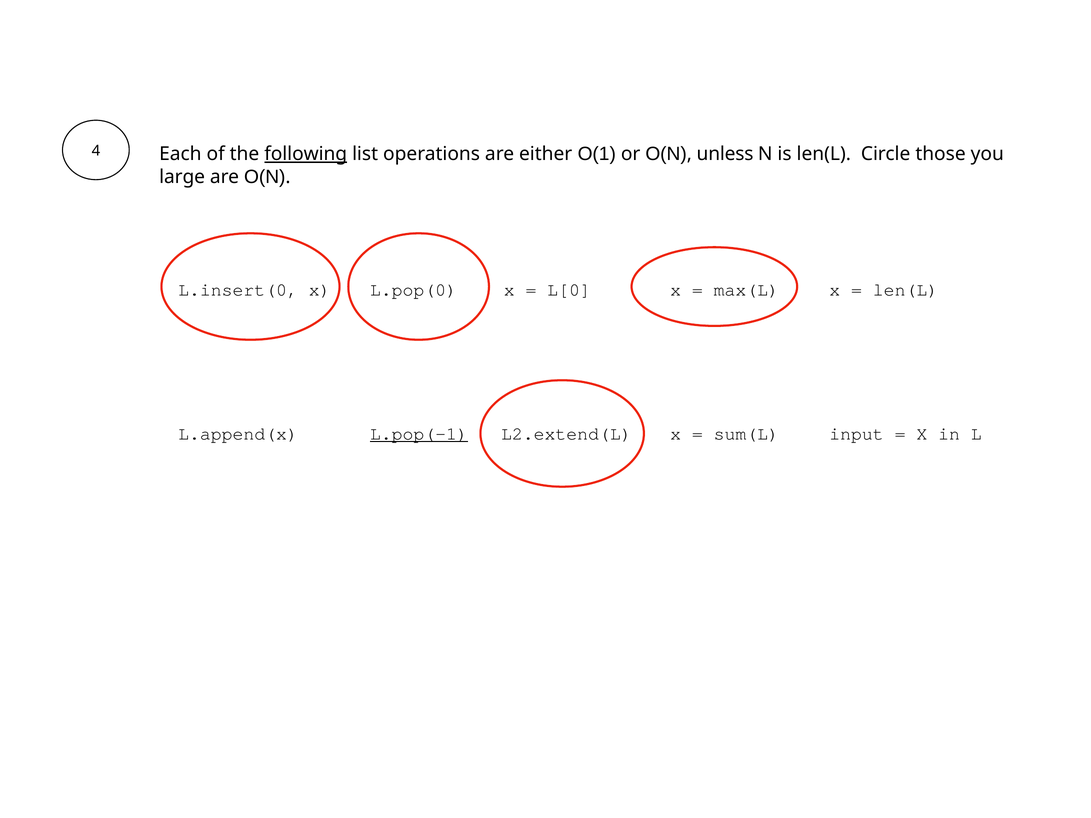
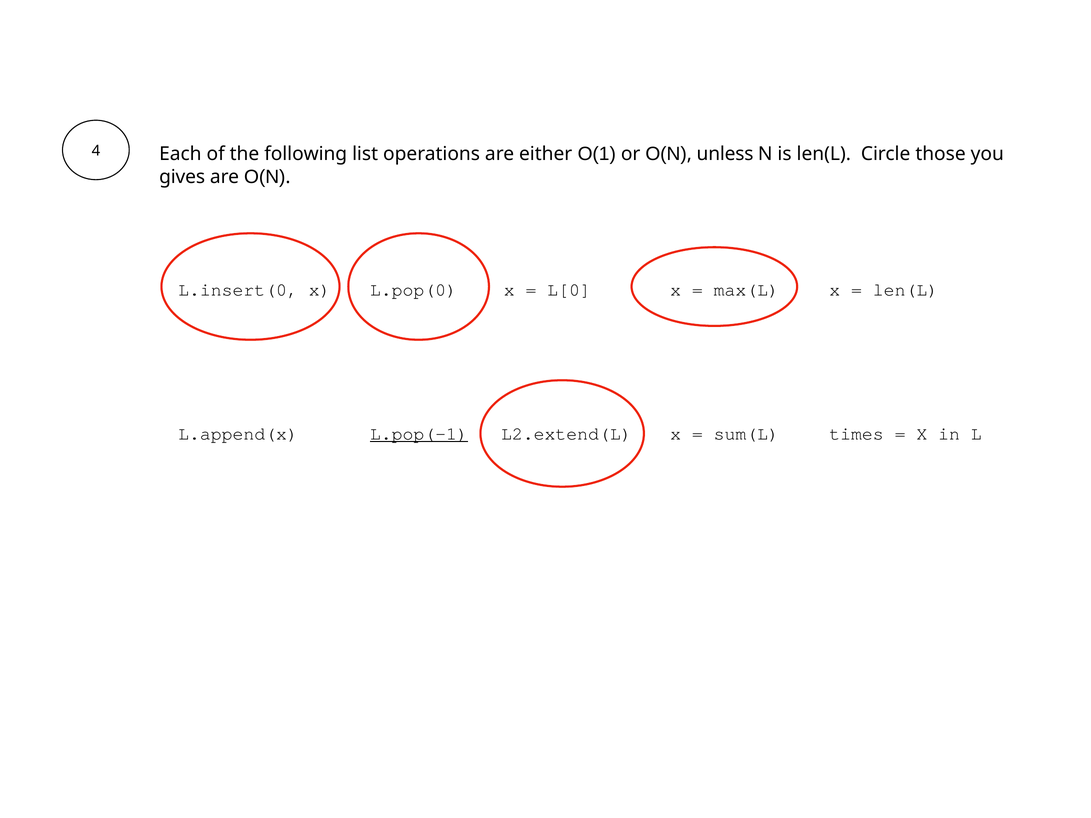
following underline: present -> none (306, 154)
large: large -> gives (182, 177)
input: input -> times (856, 434)
